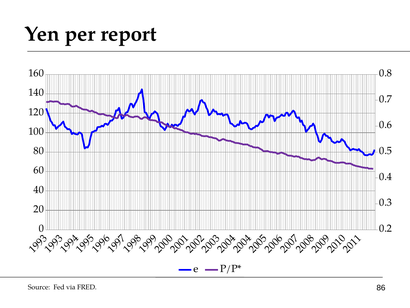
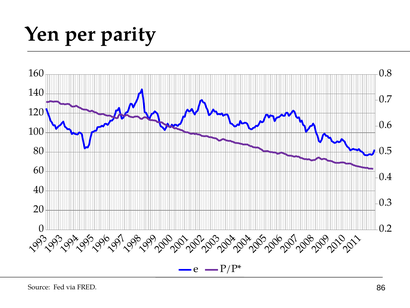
report: report -> parity (128, 34)
